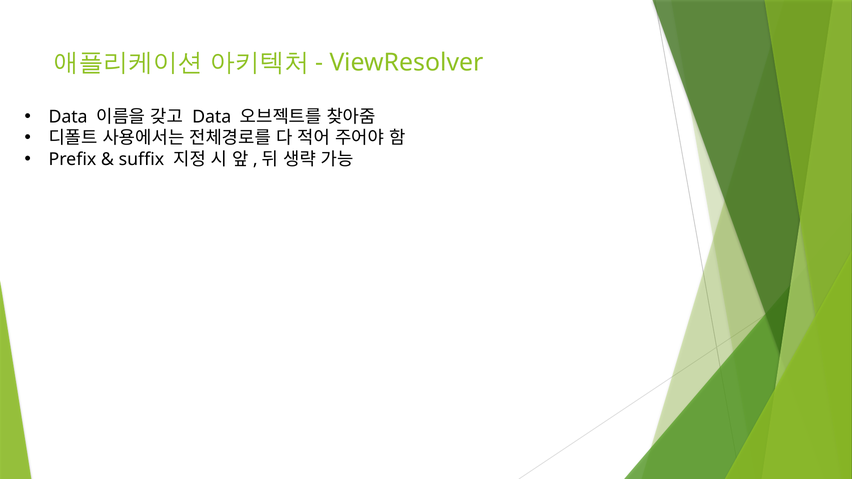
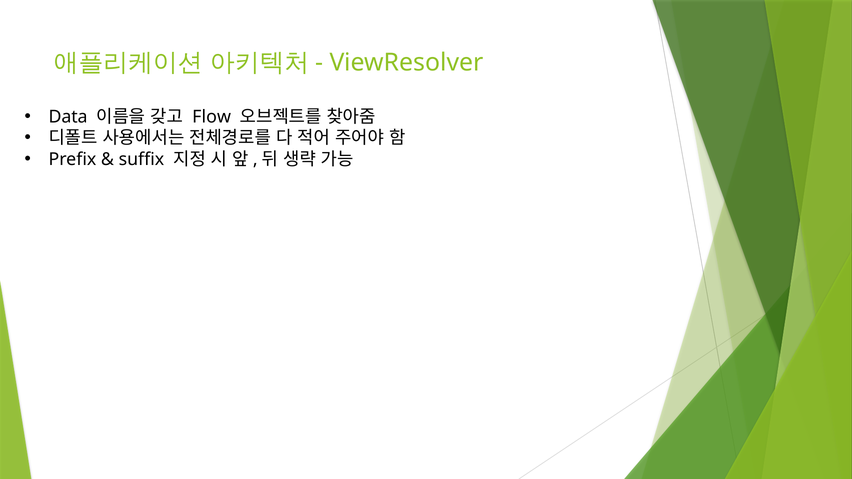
Data: Data -> Flow (212, 117)
